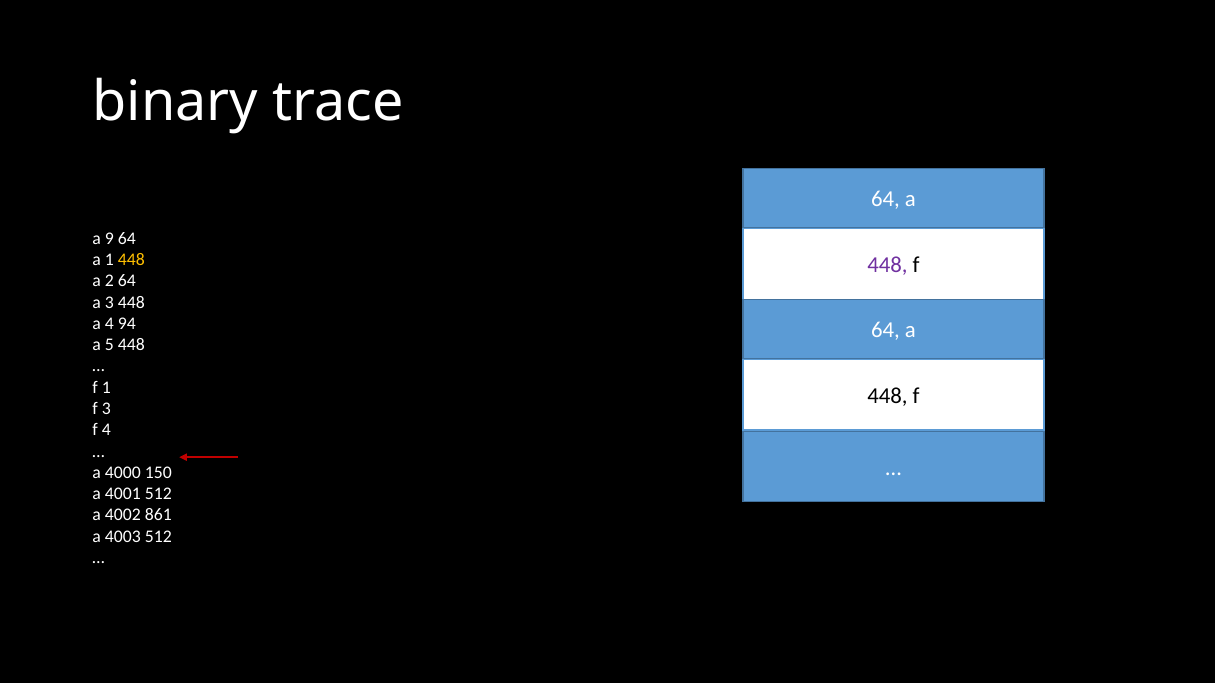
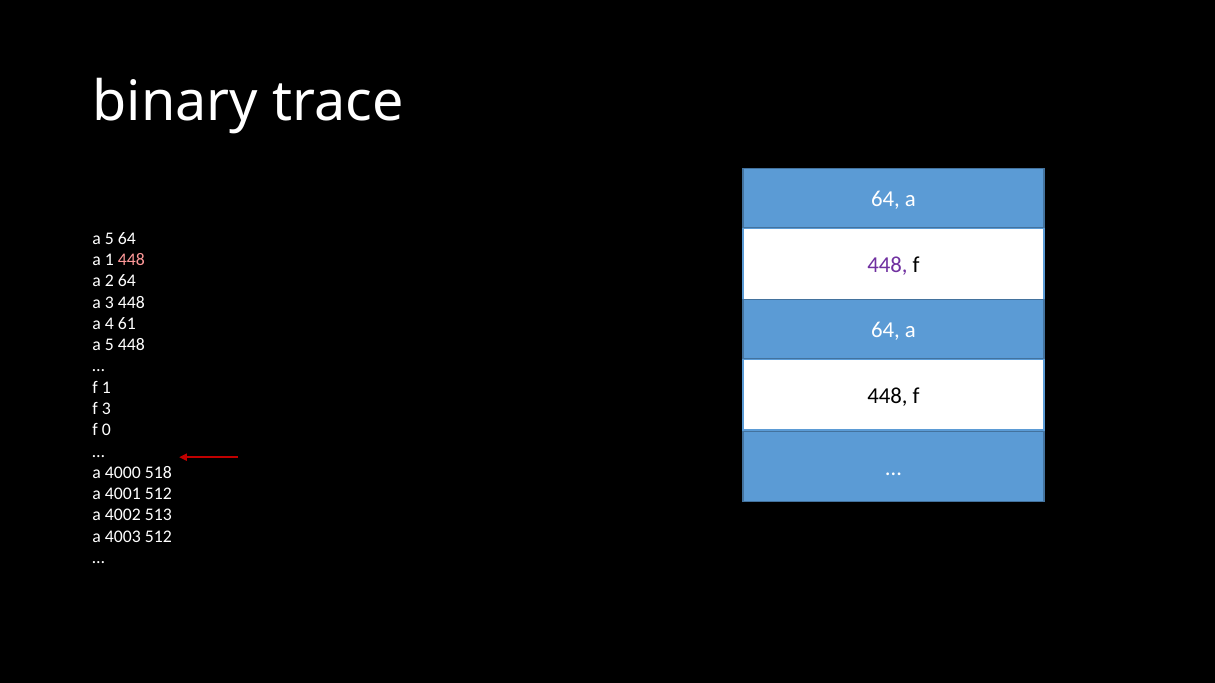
9: 9 -> 5 (109, 239)
448 colour: yellow -> pink (131, 260)
94: 94 -> 61 (127, 324)
f 4: 4 -> 0 (106, 430)
150: 150 -> 518 (158, 473)
861: 861 -> 513 (158, 515)
